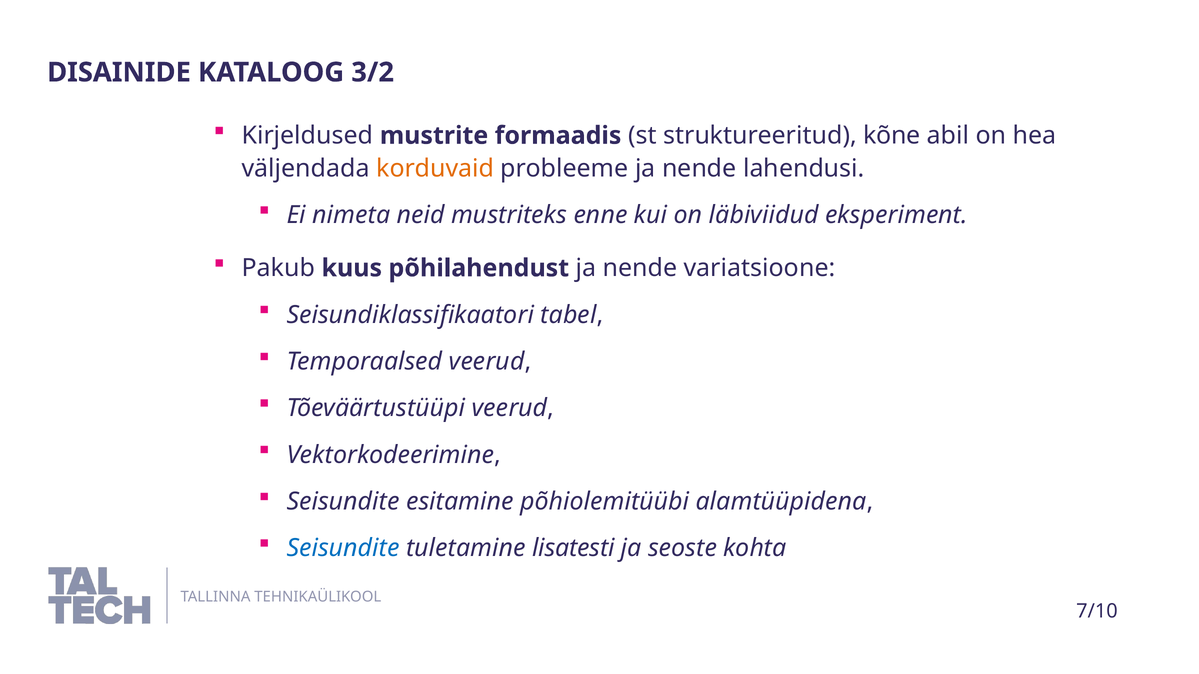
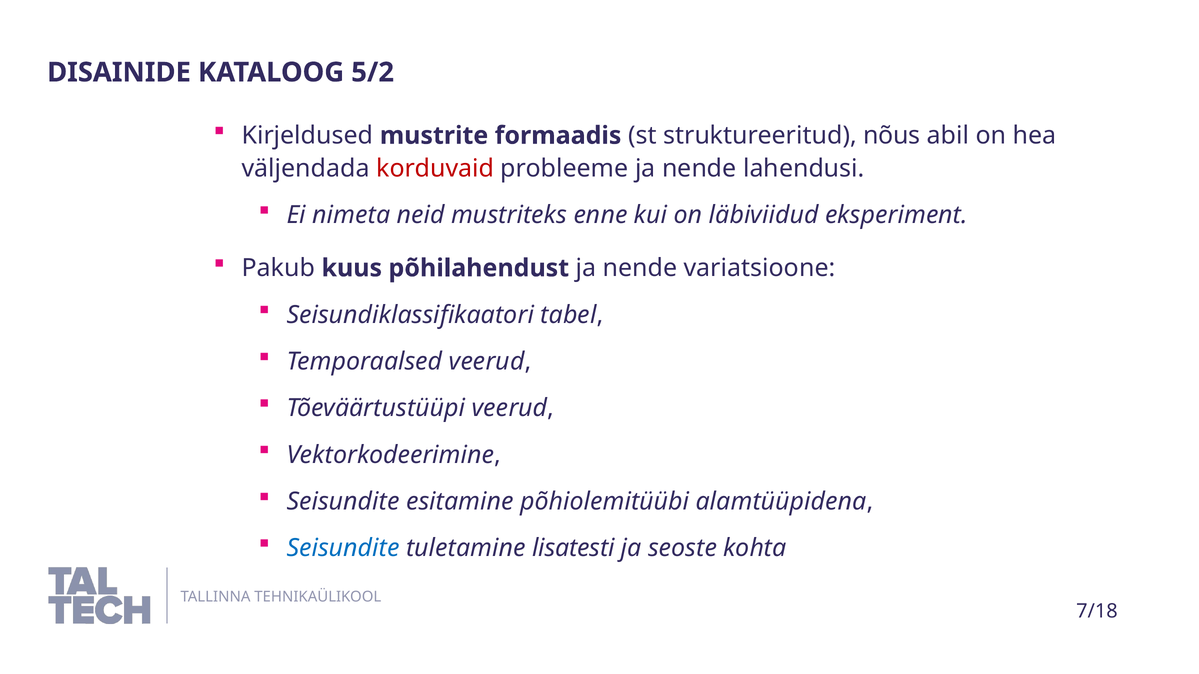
3/2: 3/2 -> 5/2 (373, 72)
kõne: kõne -> nõus (892, 136)
korduvaid colour: orange -> red (435, 169)
7/10: 7/10 -> 7/18 (1097, 612)
